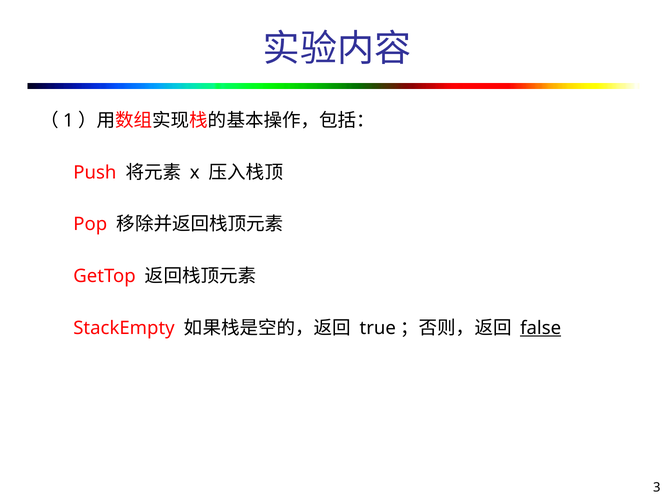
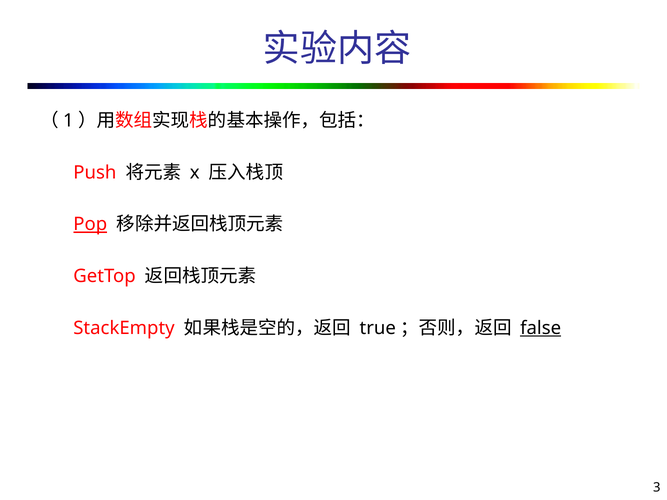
Pop underline: none -> present (90, 224)
